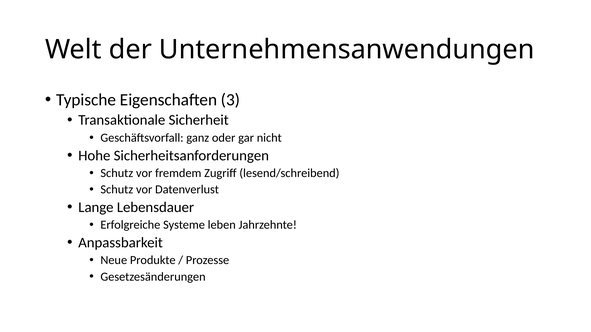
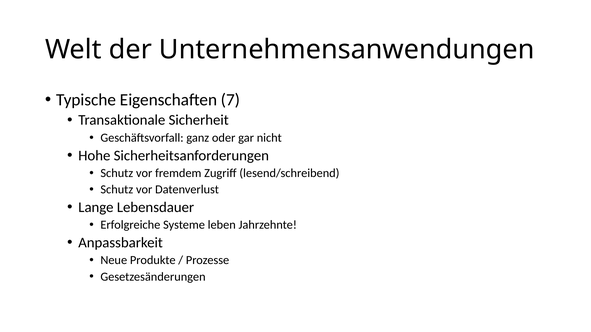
3: 3 -> 7 (231, 100)
